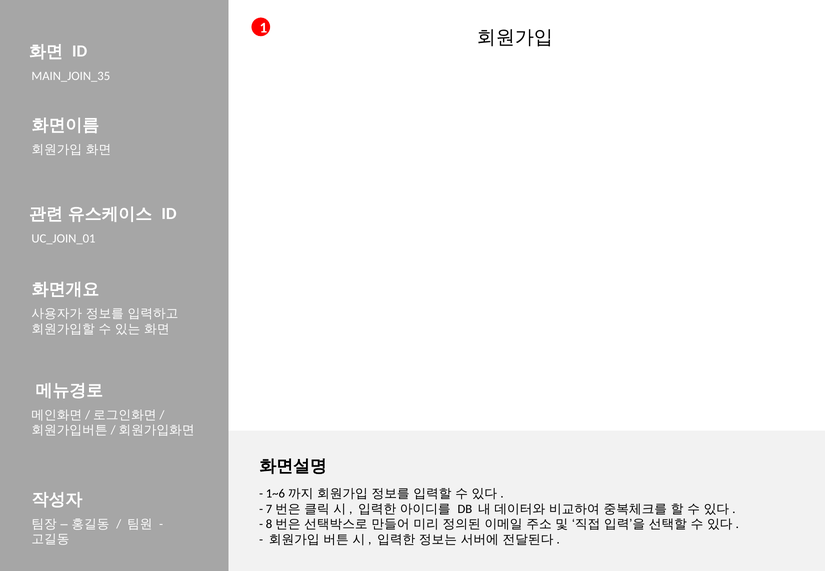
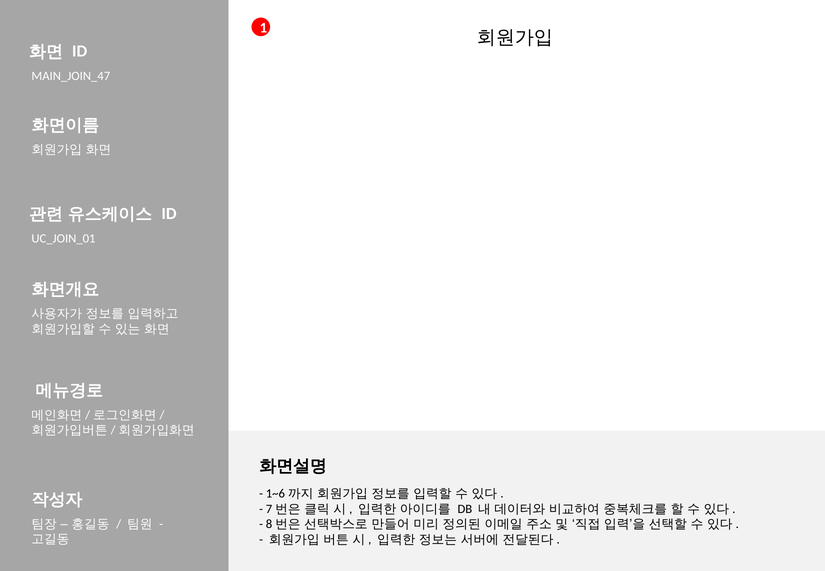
MAIN_JOIN_35: MAIN_JOIN_35 -> MAIN_JOIN_47 (71, 76)
